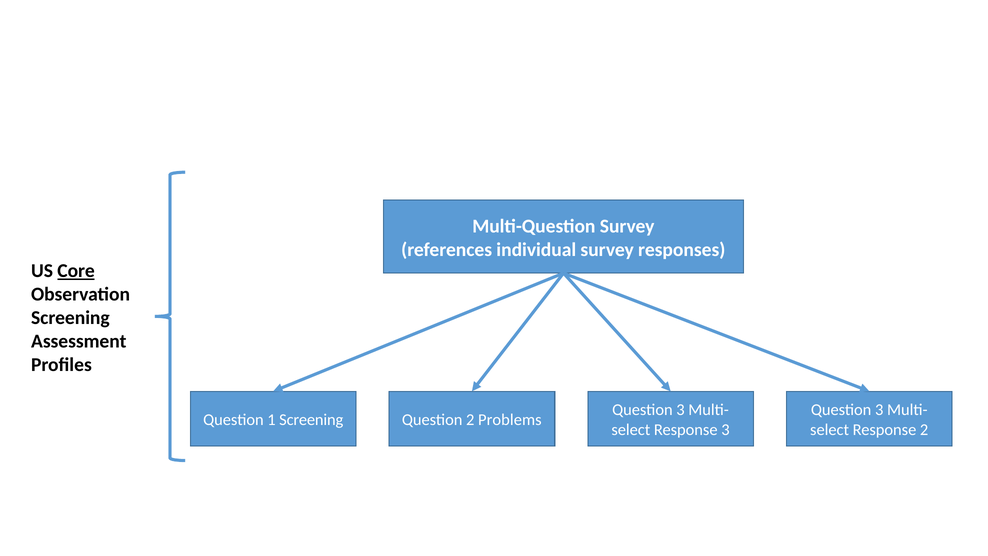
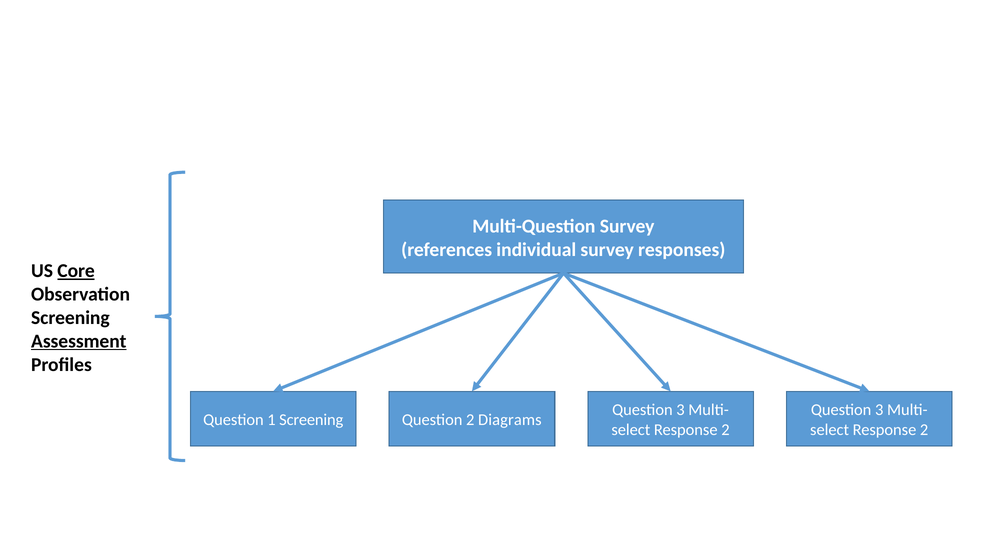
Assessment underline: none -> present (79, 341)
Problems: Problems -> Diagrams (510, 420)
3: 3 -> 2 (725, 429)
